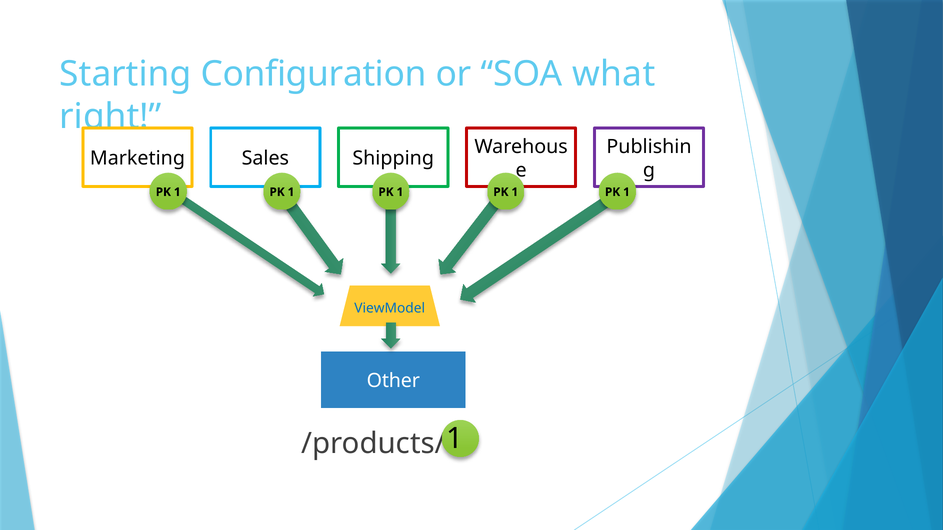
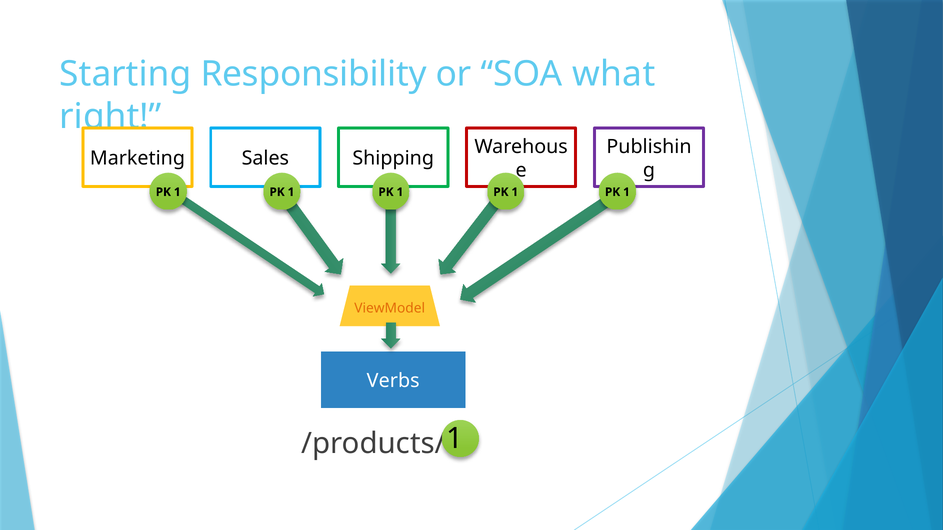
Configuration: Configuration -> Responsibility (314, 74)
ViewModel colour: blue -> orange (390, 308)
Other: Other -> Verbs (393, 381)
